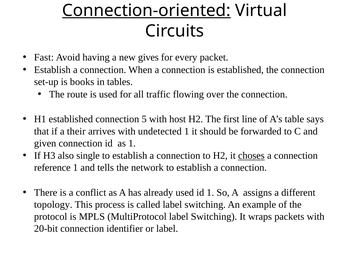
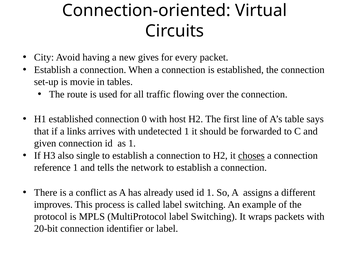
Connection-oriented underline: present -> none (146, 10)
Fast: Fast -> City (44, 57)
books: books -> movie (82, 82)
5: 5 -> 0 (144, 119)
their: their -> links (76, 131)
topology: topology -> improves (53, 204)
